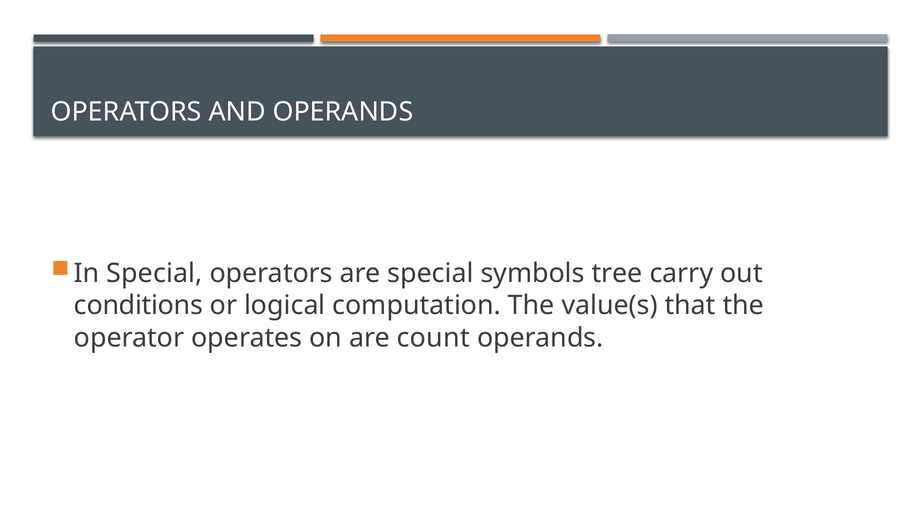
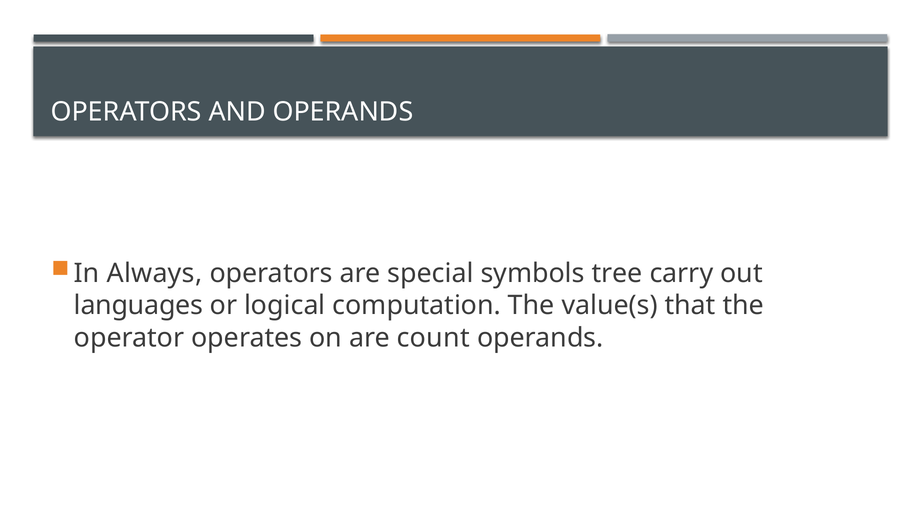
In Special: Special -> Always (154, 273)
conditions: conditions -> languages (139, 306)
